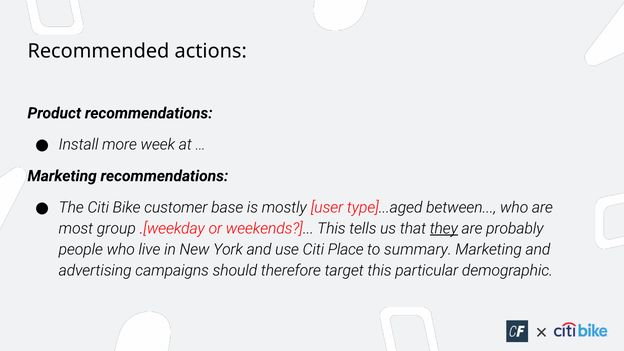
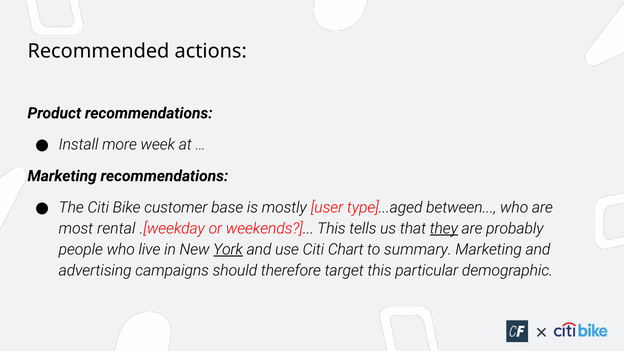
group: group -> rental (116, 228)
York underline: none -> present (228, 250)
Place: Place -> Chart (346, 250)
